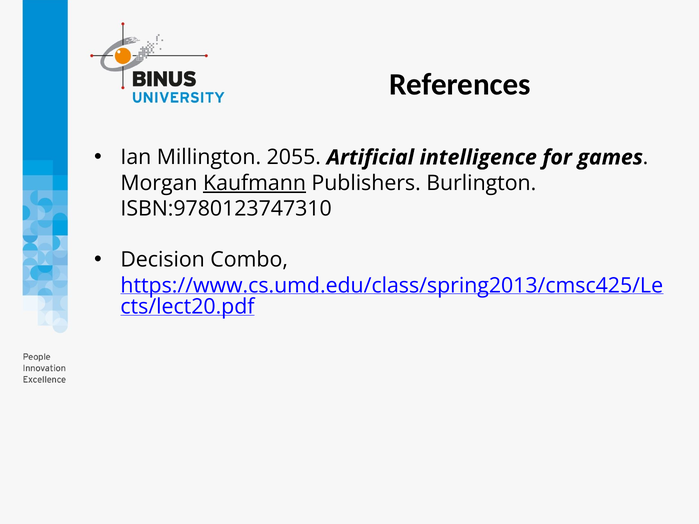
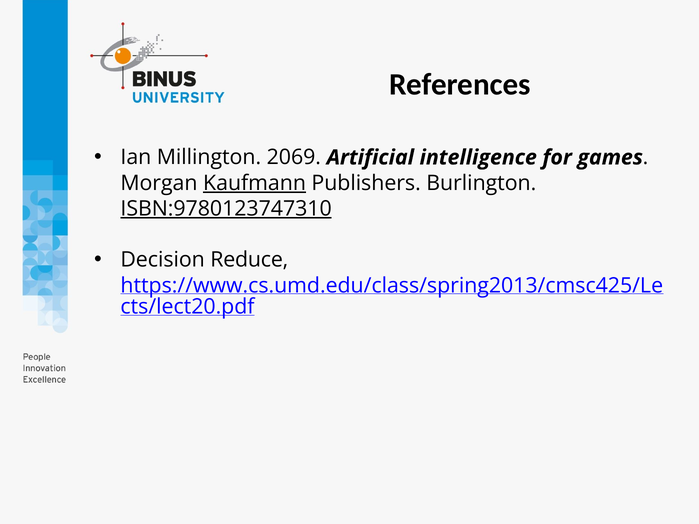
2055: 2055 -> 2069 (294, 158)
ISBN:9780123747310 underline: none -> present (226, 209)
Combo: Combo -> Reduce (249, 260)
